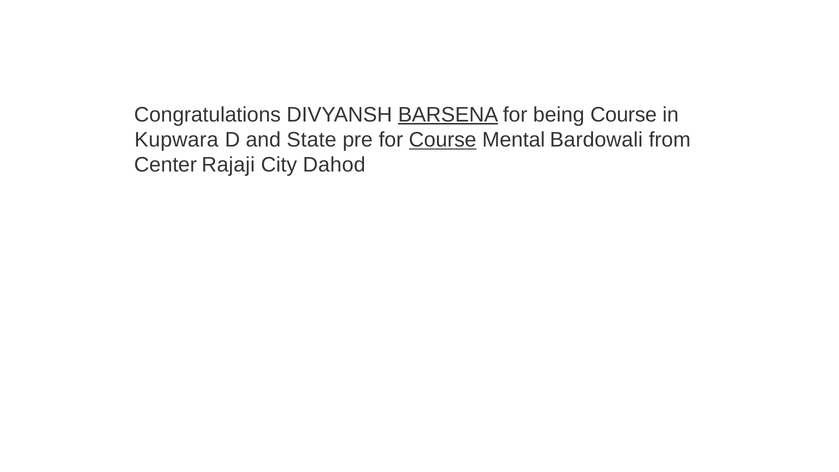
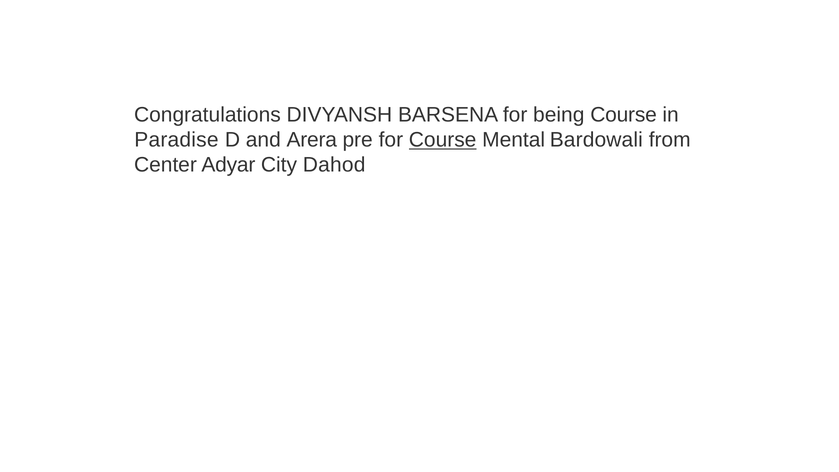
BARSENA underline: present -> none (448, 115)
Kupwara: Kupwara -> Paradise (176, 140)
State: State -> Arera (312, 140)
Rajaji: Rajaji -> Adyar (228, 165)
